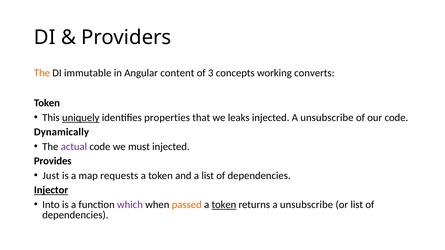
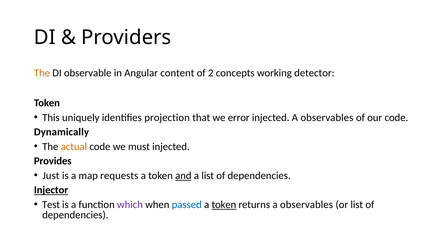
immutable: immutable -> observable (88, 73)
3: 3 -> 2 (211, 73)
converts: converts -> detector (314, 73)
uniquely underline: present -> none (81, 118)
properties: properties -> projection (167, 118)
leaks: leaks -> error (239, 118)
injected A unsubscribe: unsubscribe -> observables (327, 118)
actual colour: purple -> orange (74, 147)
and underline: none -> present (183, 176)
Into: Into -> Test (51, 205)
passed colour: orange -> blue (187, 205)
returns a unsubscribe: unsubscribe -> observables (307, 205)
